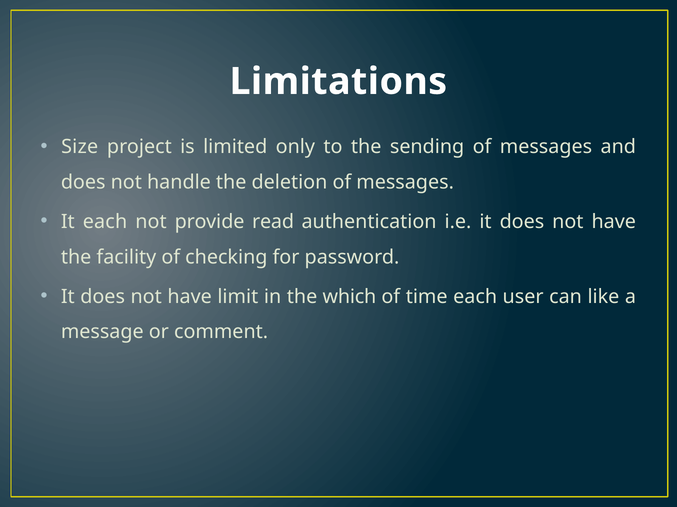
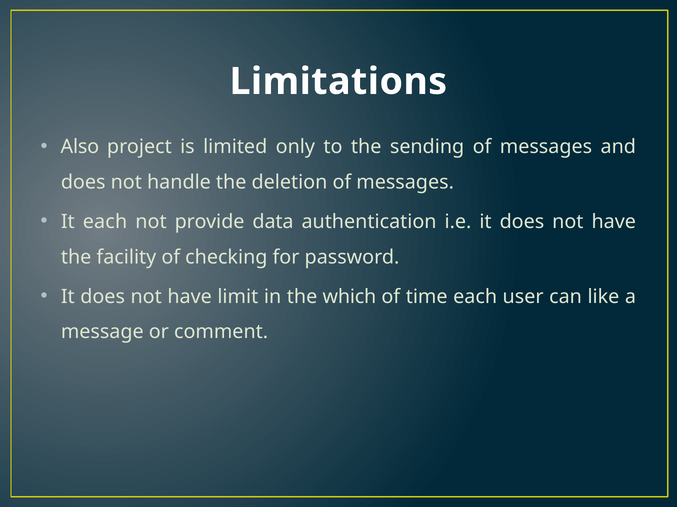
Size: Size -> Also (80, 147)
read: read -> data (273, 222)
